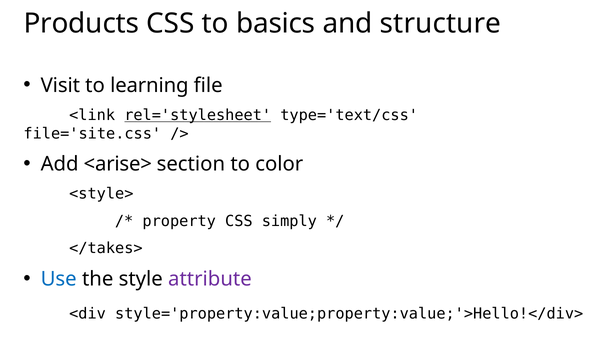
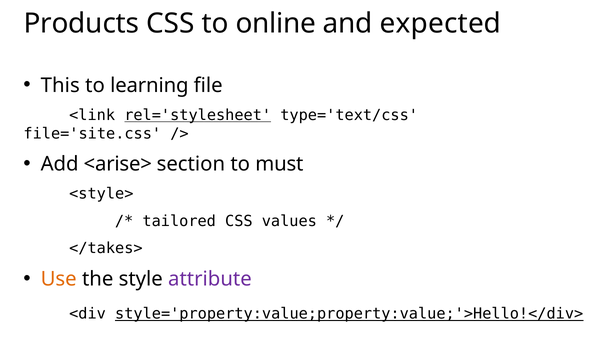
basics: basics -> online (276, 24)
structure: structure -> expected (441, 24)
Visit: Visit -> This (60, 85)
color: color -> must (279, 164)
property: property -> tailored (179, 221)
simply: simply -> values (289, 221)
Use colour: blue -> orange (59, 279)
style='property:value;property:value;'>Hello!</div> underline: none -> present (349, 314)
